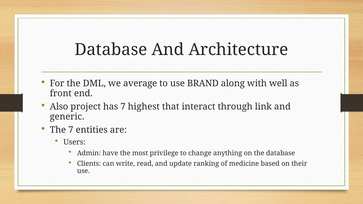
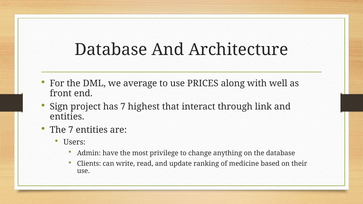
BRAND: BRAND -> PRICES (203, 84)
Also: Also -> Sign (59, 107)
generic: generic -> entities (67, 117)
